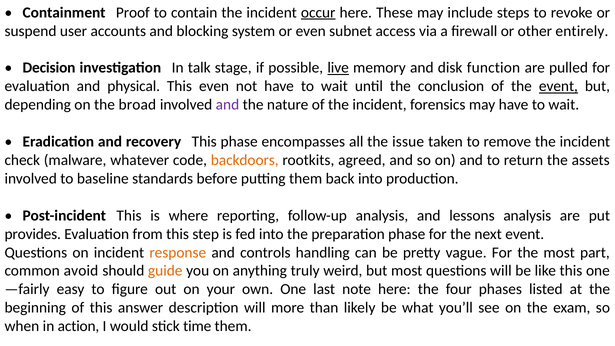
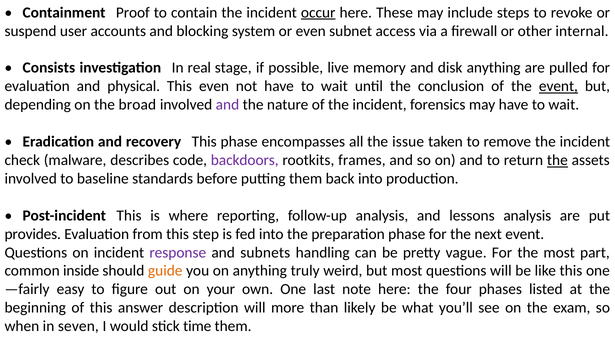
entirely: entirely -> internal (582, 31)
Decision: Decision -> Consists (49, 68)
talk: talk -> real (199, 68)
live underline: present -> none (338, 68)
disk function: function -> anything (494, 68)
whatever: whatever -> describes (140, 160)
backdoors colour: orange -> purple (245, 160)
agreed: agreed -> frames (362, 160)
the underline: none -> present (557, 160)
response colour: orange -> purple (178, 252)
controls: controls -> subnets (265, 252)
avoid: avoid -> inside (81, 271)
action: action -> seven (78, 326)
